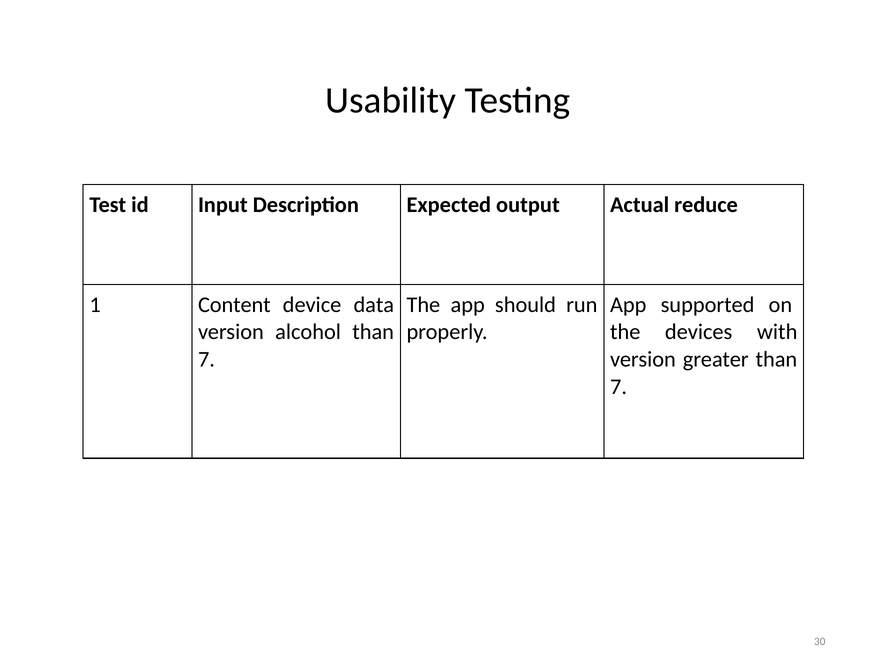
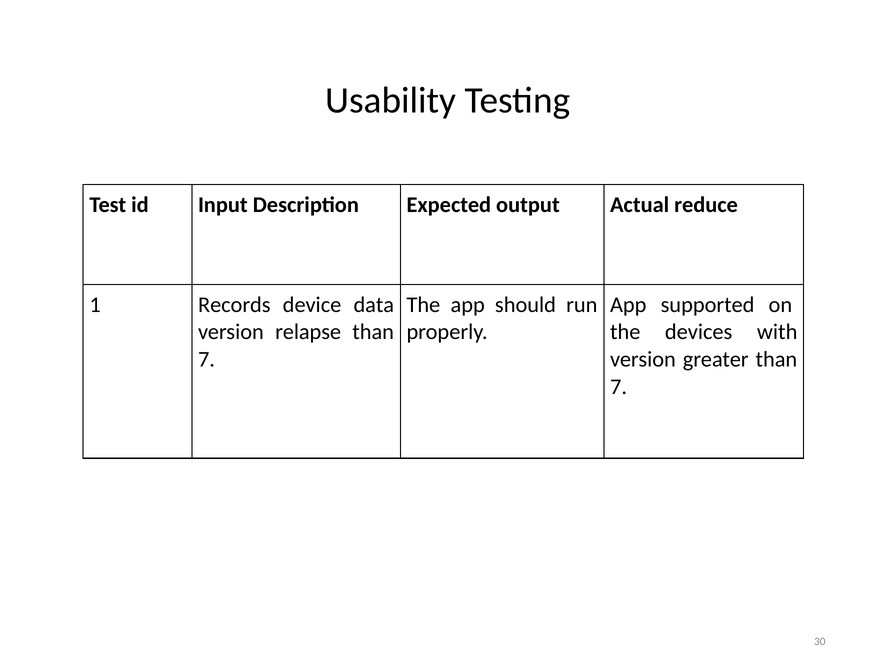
Content: Content -> Records (234, 305)
alcohol: alcohol -> relapse (308, 332)
